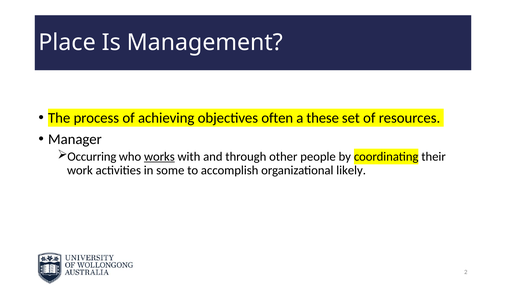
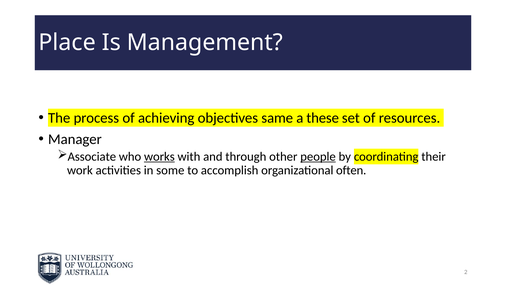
often: often -> same (277, 118)
Occurring: Occurring -> Associate (92, 156)
people underline: none -> present (318, 156)
likely: likely -> often (351, 170)
